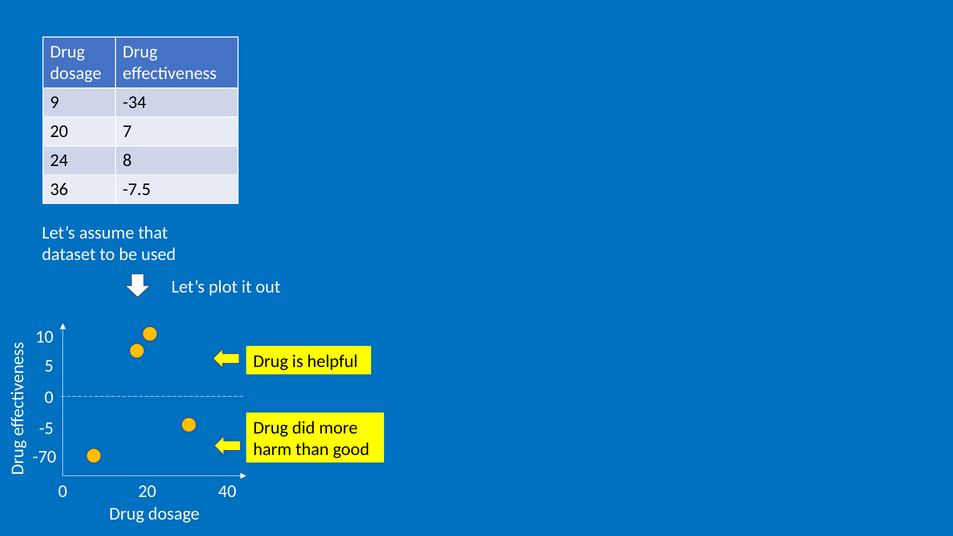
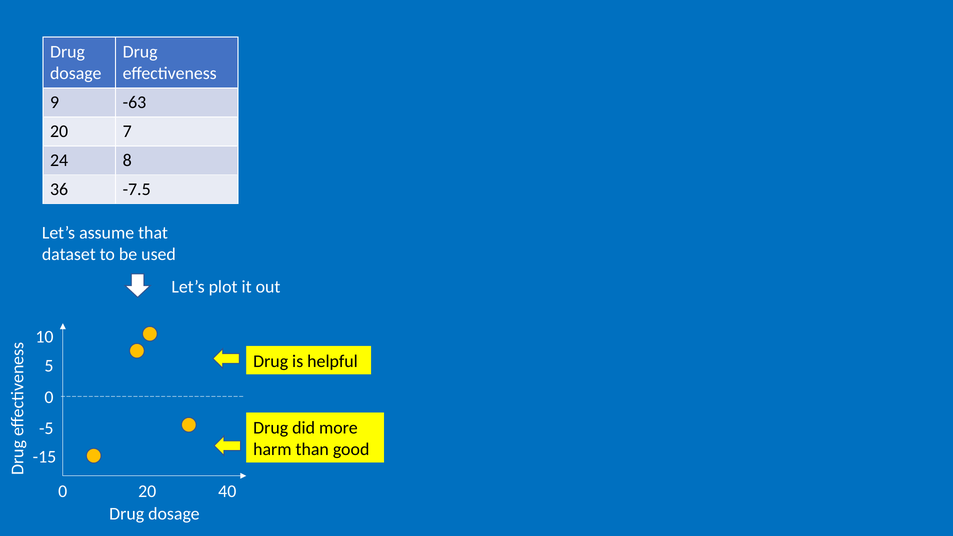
-34: -34 -> -63 (134, 103)
-70: -70 -> -15 (44, 457)
